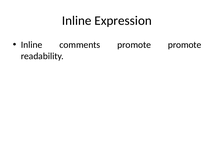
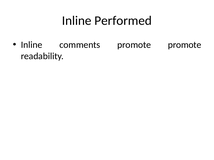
Expression: Expression -> Performed (123, 21)
